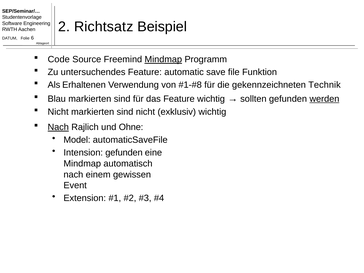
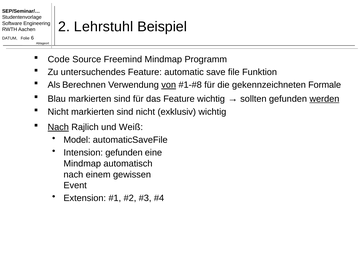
Richtsatz: Richtsatz -> Lehrstuhl (104, 27)
Mindmap underline: present -> none (163, 59)
Erhaltenen: Erhaltenen -> Berechnen (84, 85)
von underline: none -> present (169, 85)
Technik: Technik -> Formale (325, 85)
Ohne: Ohne -> Weiß (131, 127)
